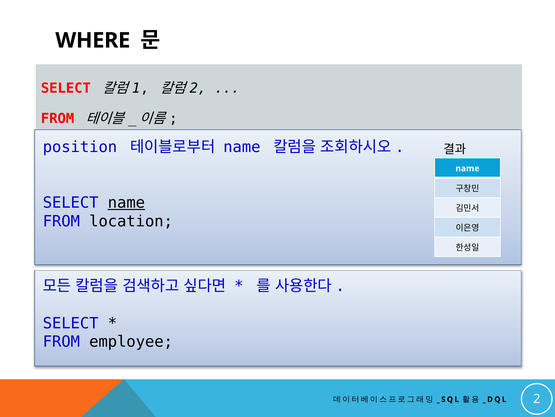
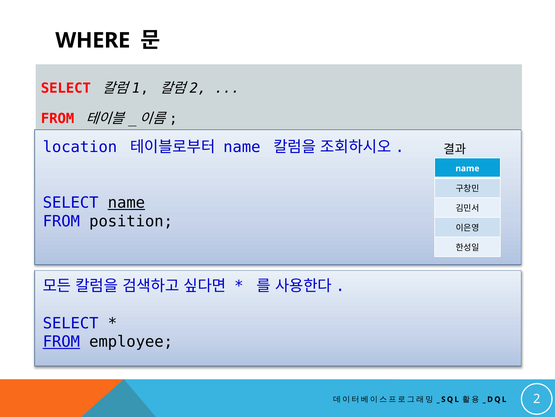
position: position -> location (80, 147)
location: location -> position (131, 221)
FROM underline: none -> present (61, 341)
